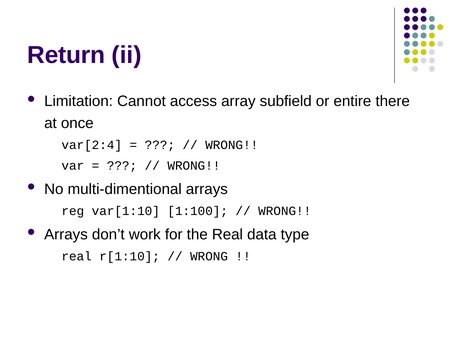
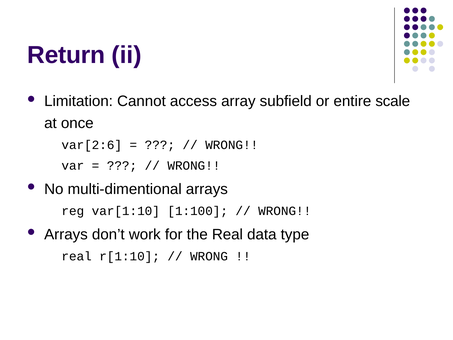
there: there -> scale (393, 101)
var[2:4: var[2:4 -> var[2:6 (92, 145)
